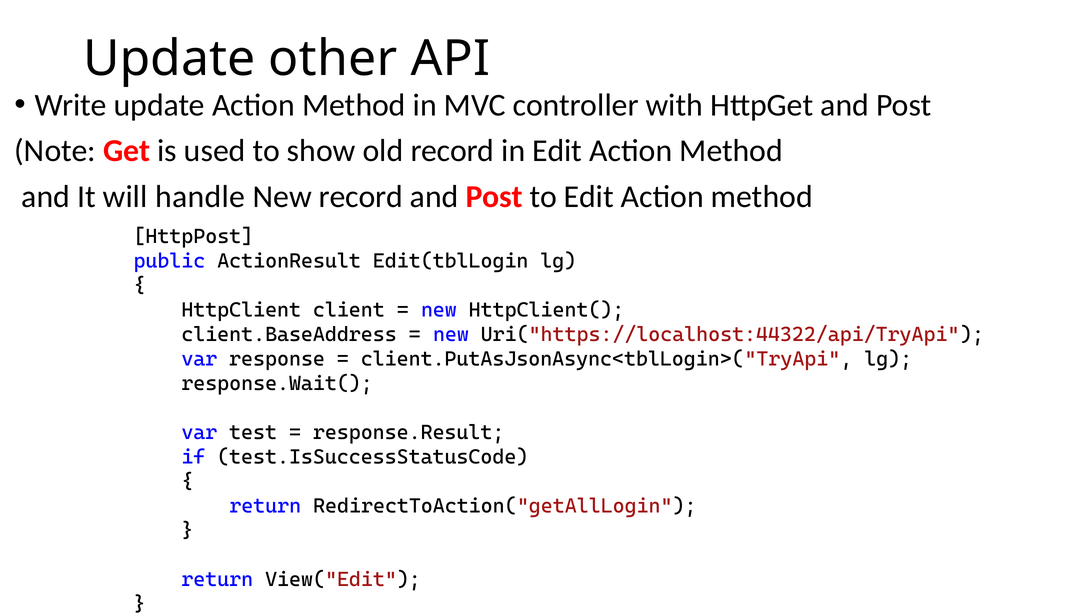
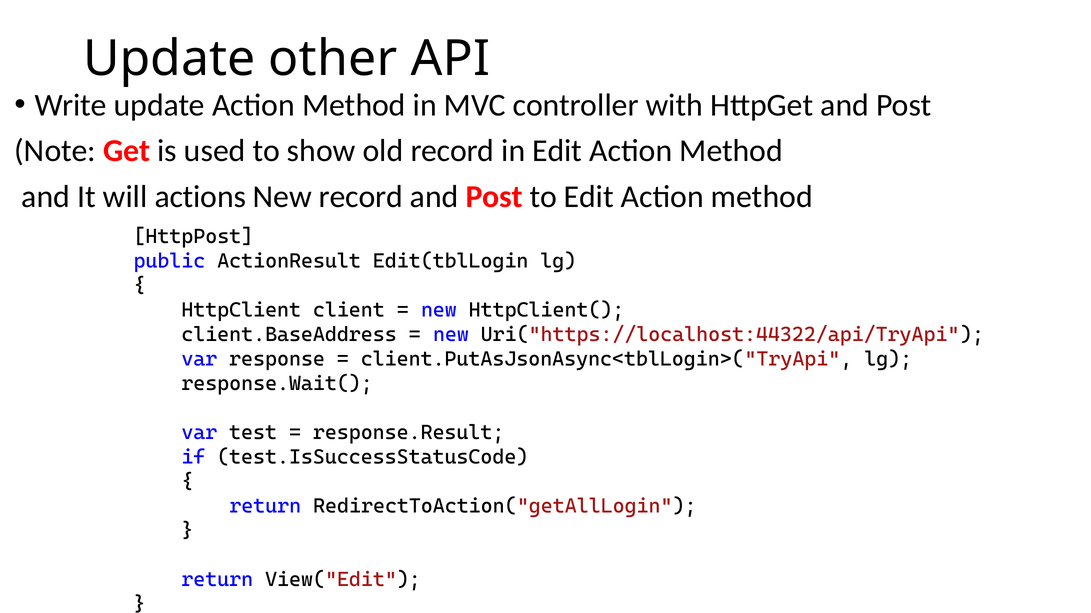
handle: handle -> actions (200, 197)
